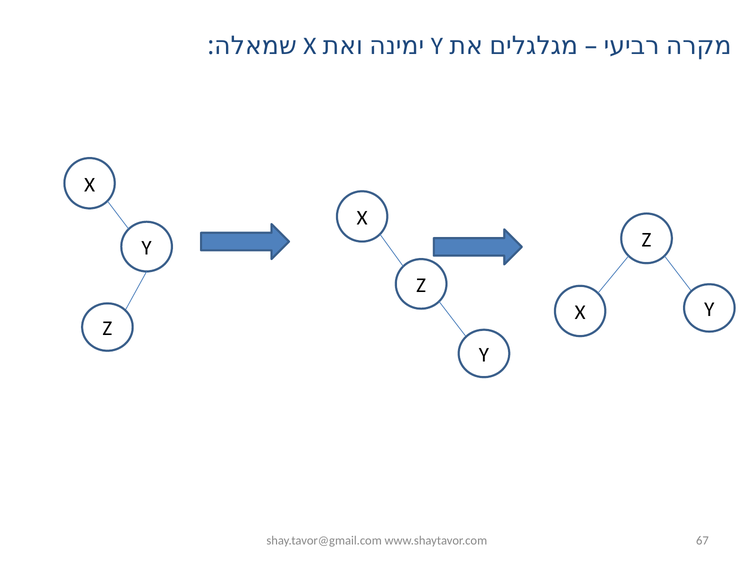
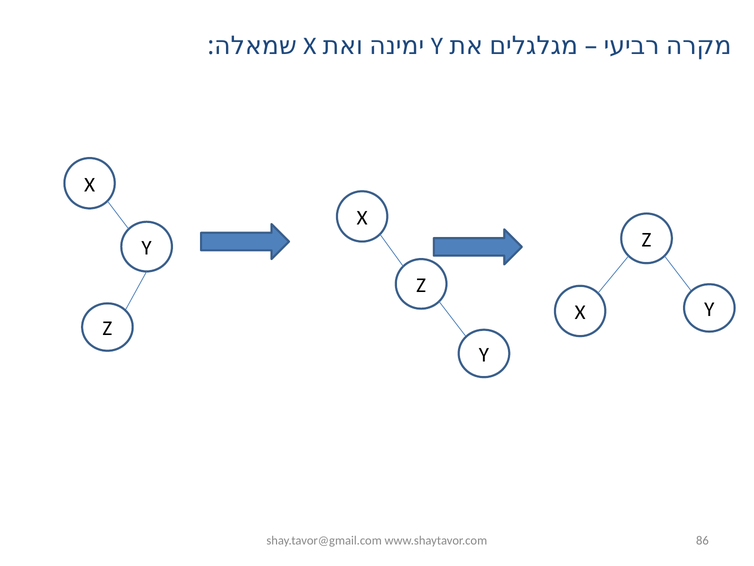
67: 67 -> 86 (702, 540)
